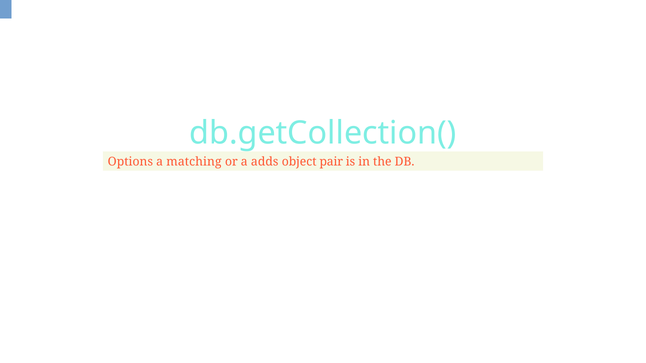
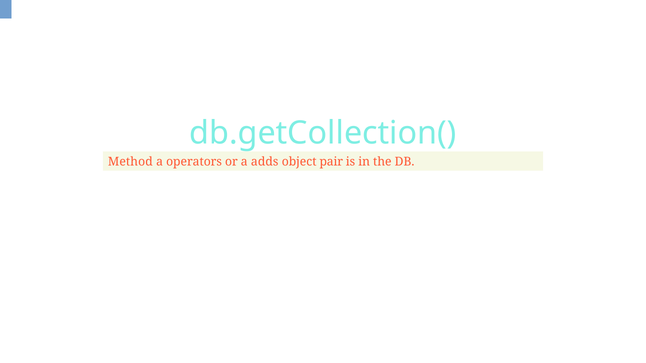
Options: Options -> Method (130, 162)
matching: matching -> operators (194, 162)
